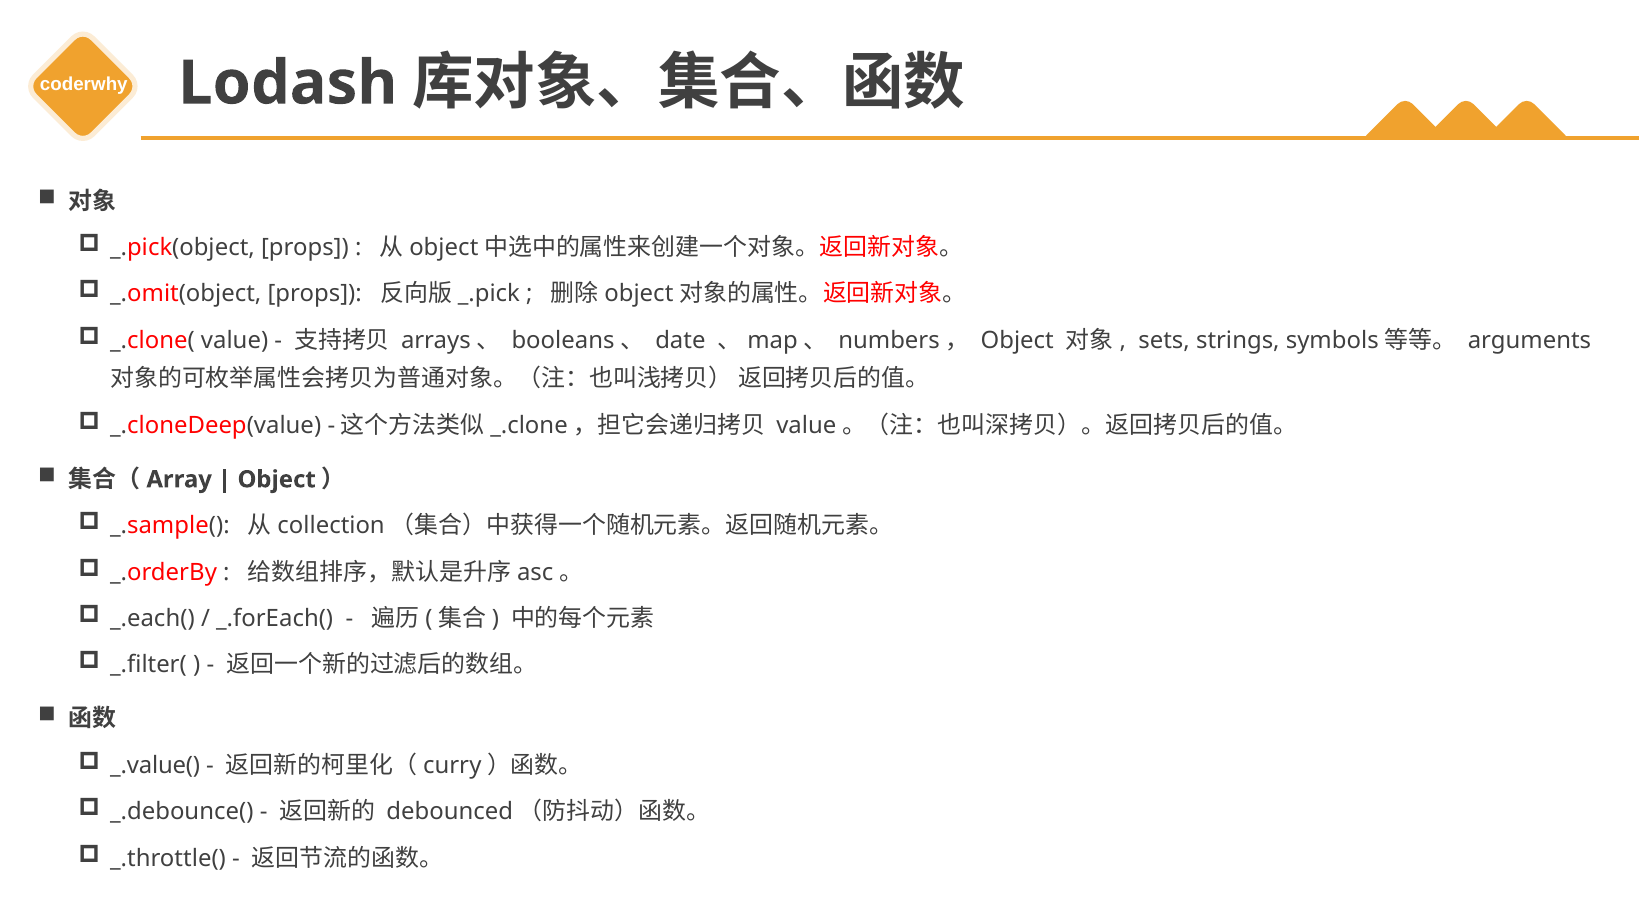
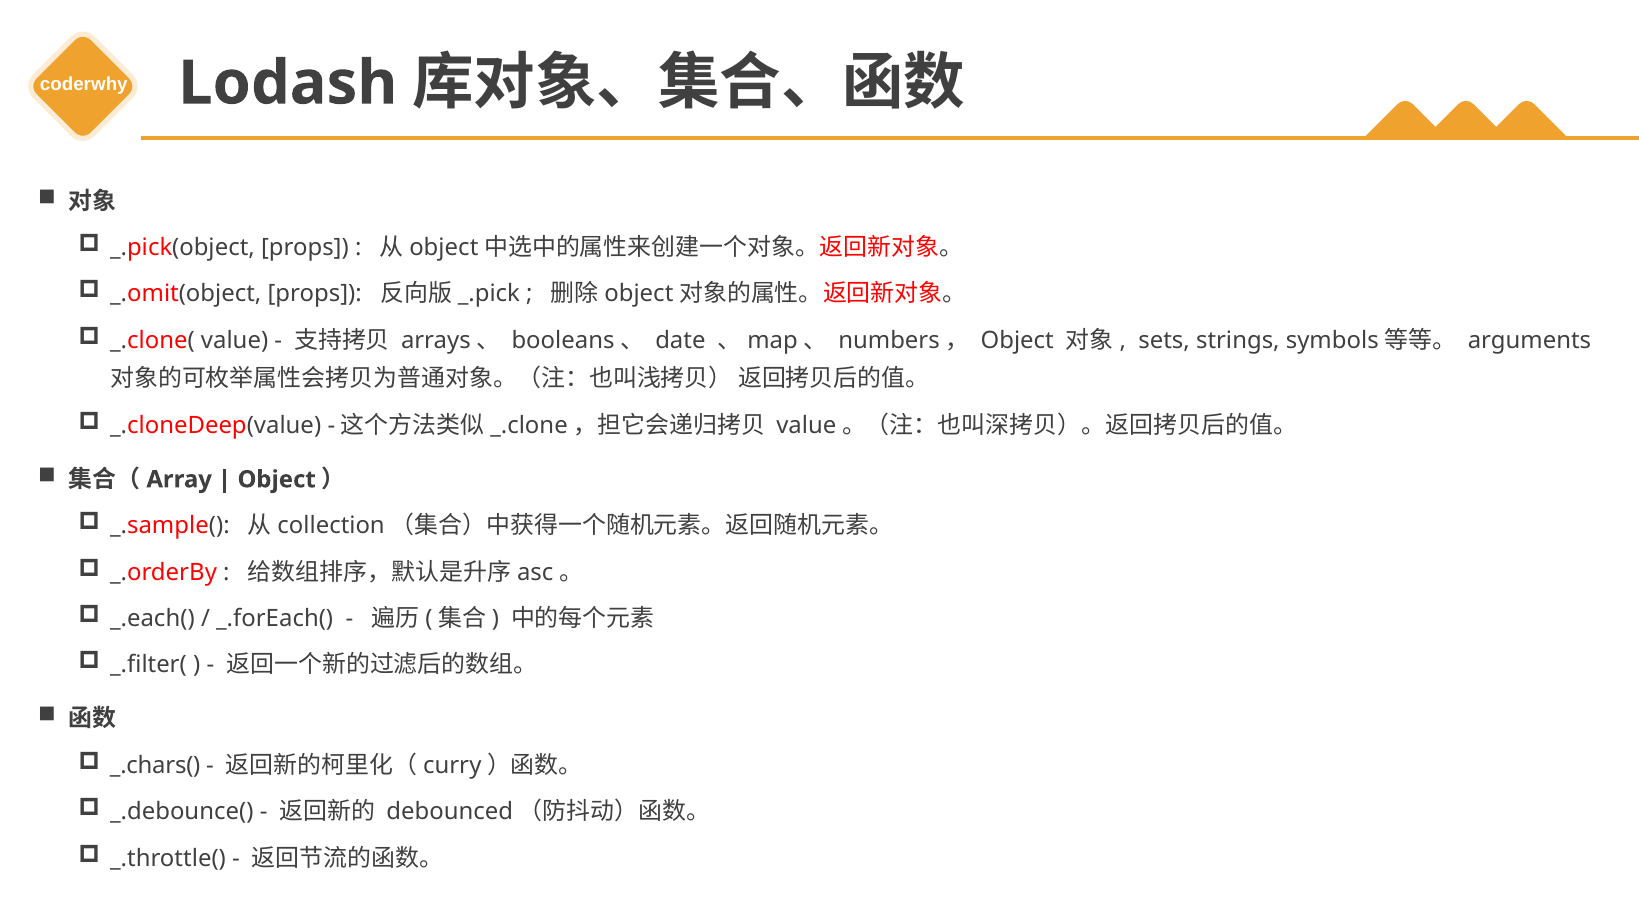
_.value(: _.value( -> _.chars( (155, 765)
